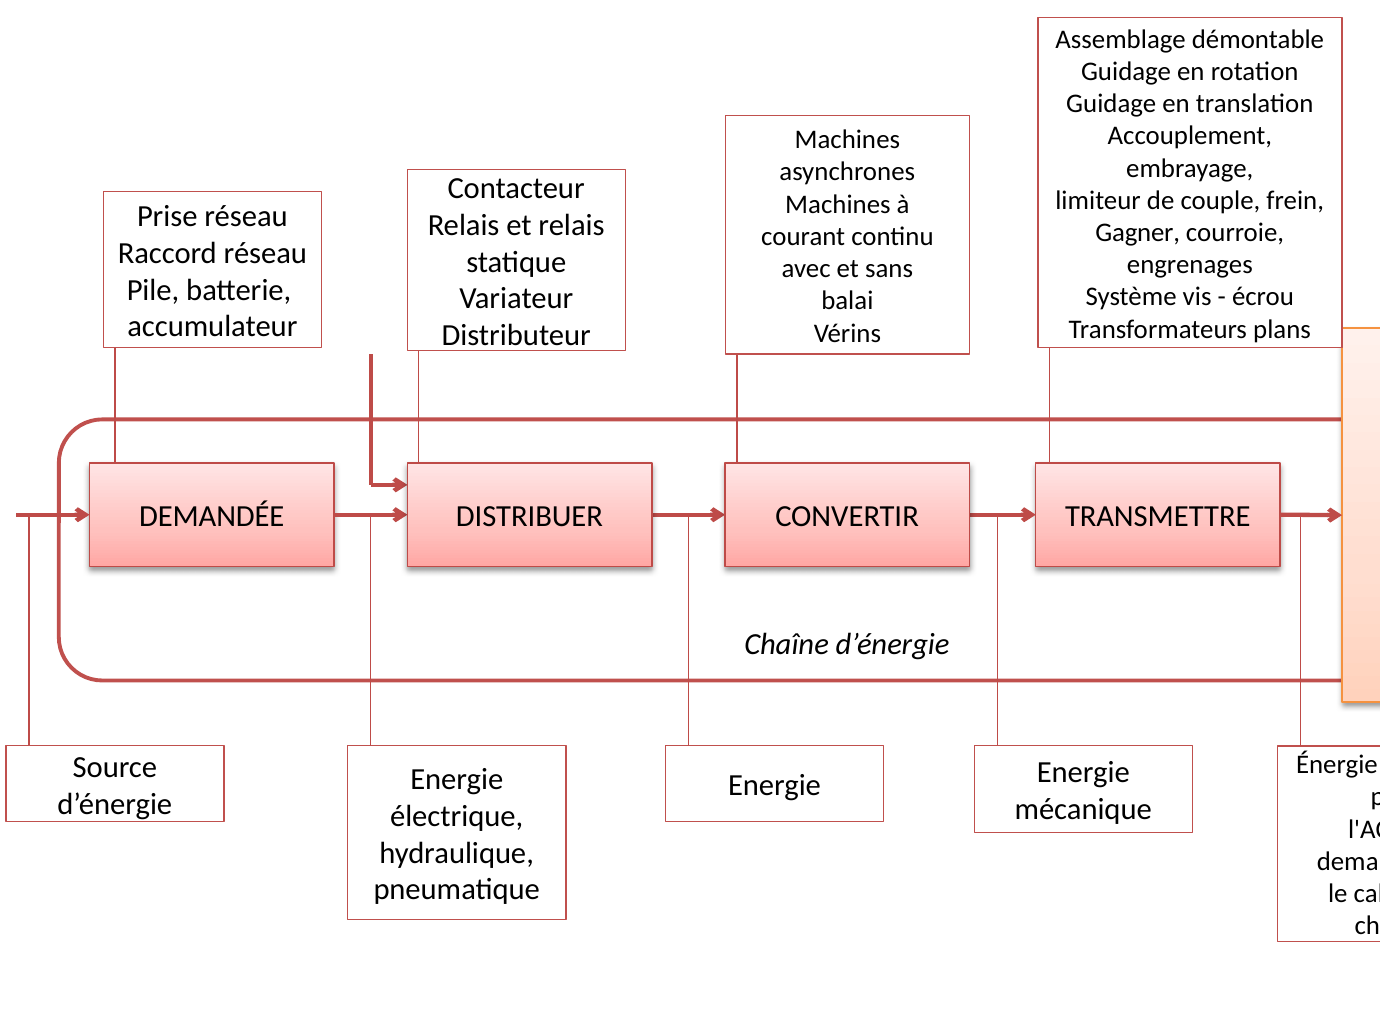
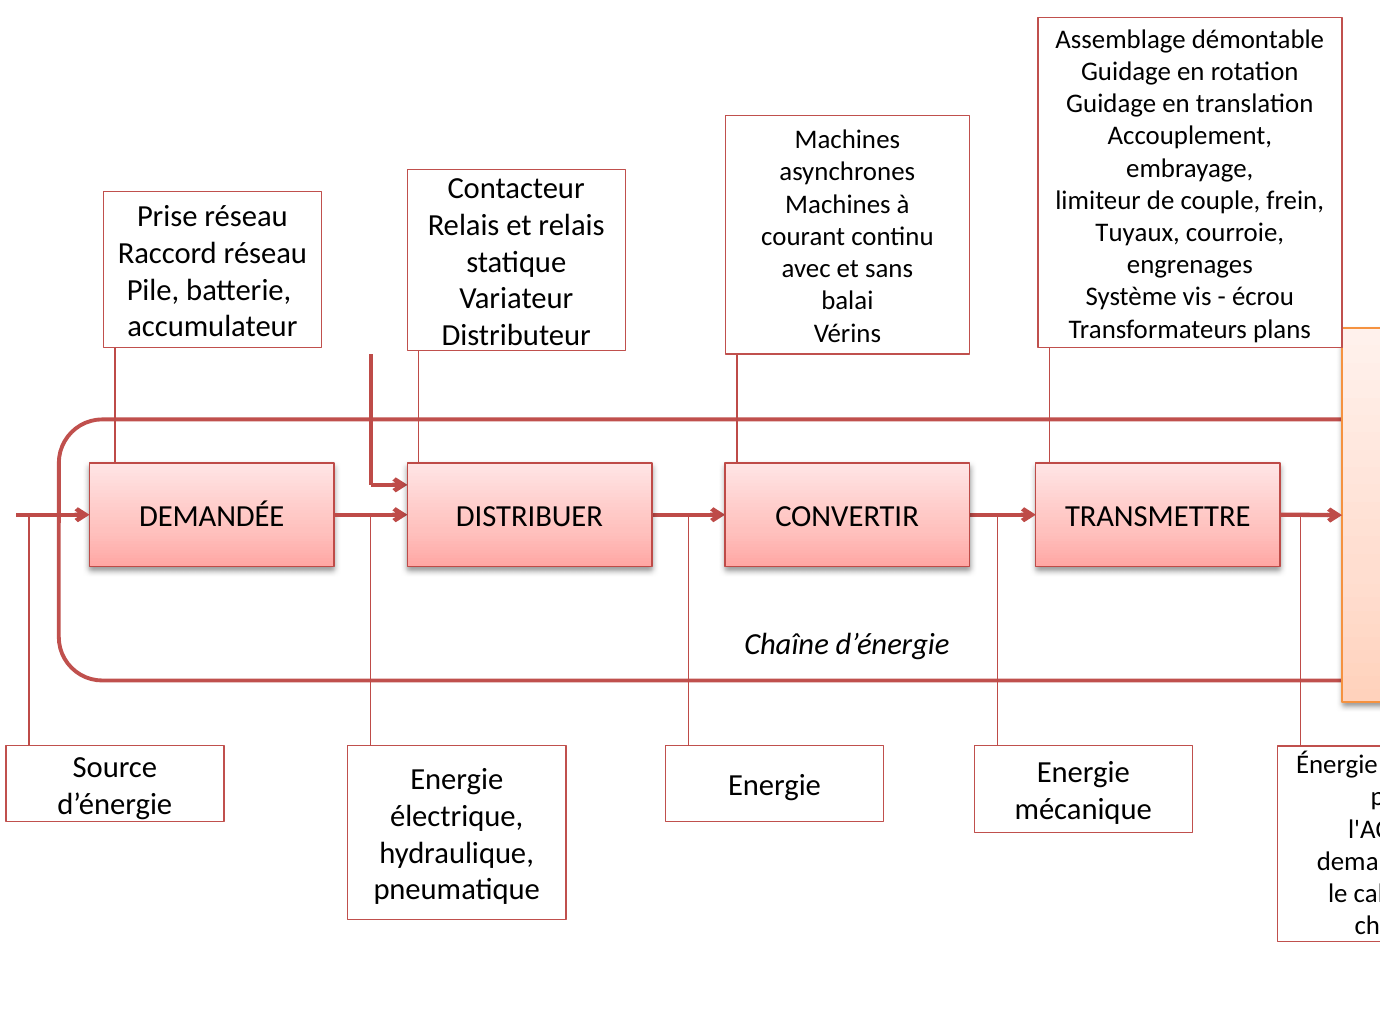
Gagner: Gagner -> Tuyaux (1138, 233)
